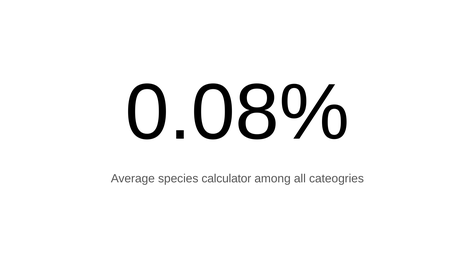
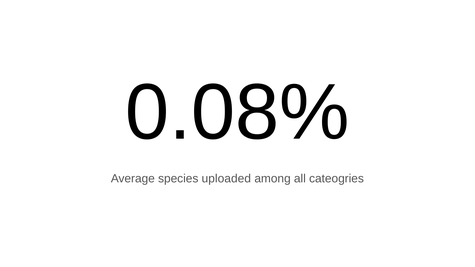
calculator: calculator -> uploaded (226, 179)
